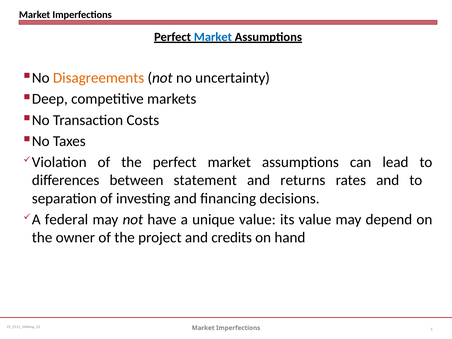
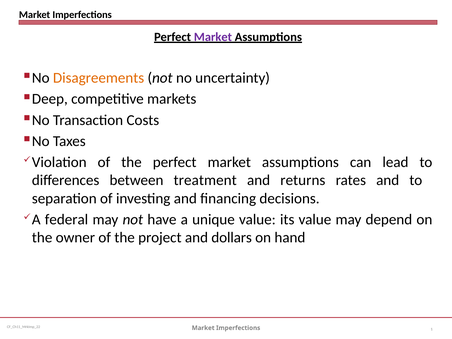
Market colour: blue -> purple (213, 37)
statement: statement -> treatment (205, 180)
credits: credits -> dollars (232, 238)
